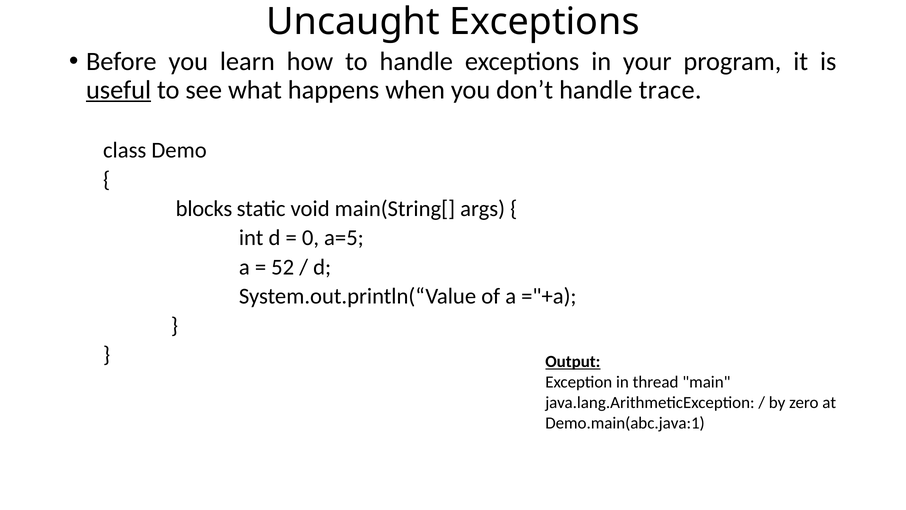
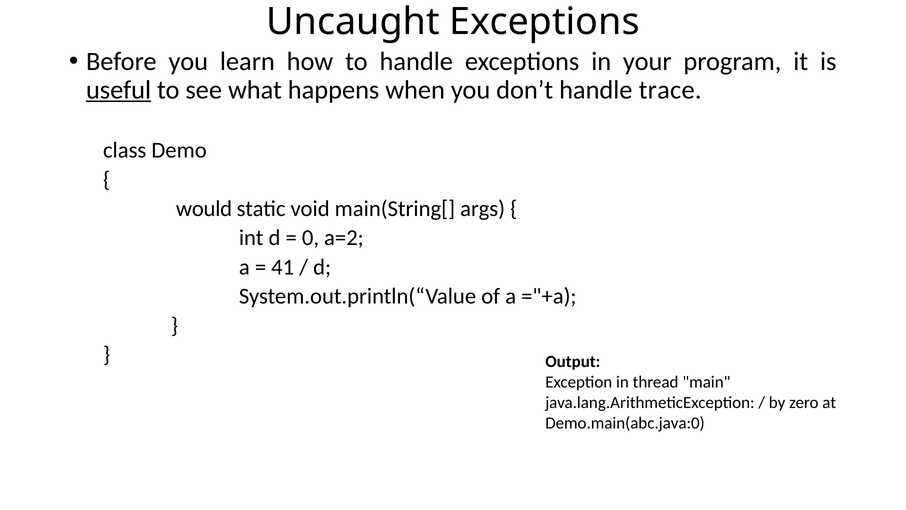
blocks: blocks -> would (204, 209)
a=5: a=5 -> a=2 (344, 238)
52: 52 -> 41 (283, 267)
Output underline: present -> none (573, 361)
Demo.main(abc.java:1: Demo.main(abc.java:1 -> Demo.main(abc.java:0 (625, 423)
